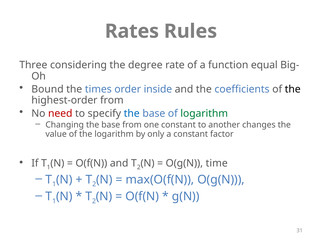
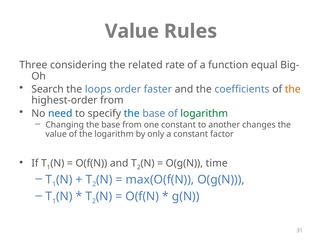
Rates: Rates -> Value (132, 31)
degree: degree -> related (145, 65)
Bound: Bound -> Search (48, 89)
times: times -> loops (98, 89)
inside: inside -> faster (158, 89)
the colour: black -> orange (293, 89)
need colour: red -> blue (60, 113)
